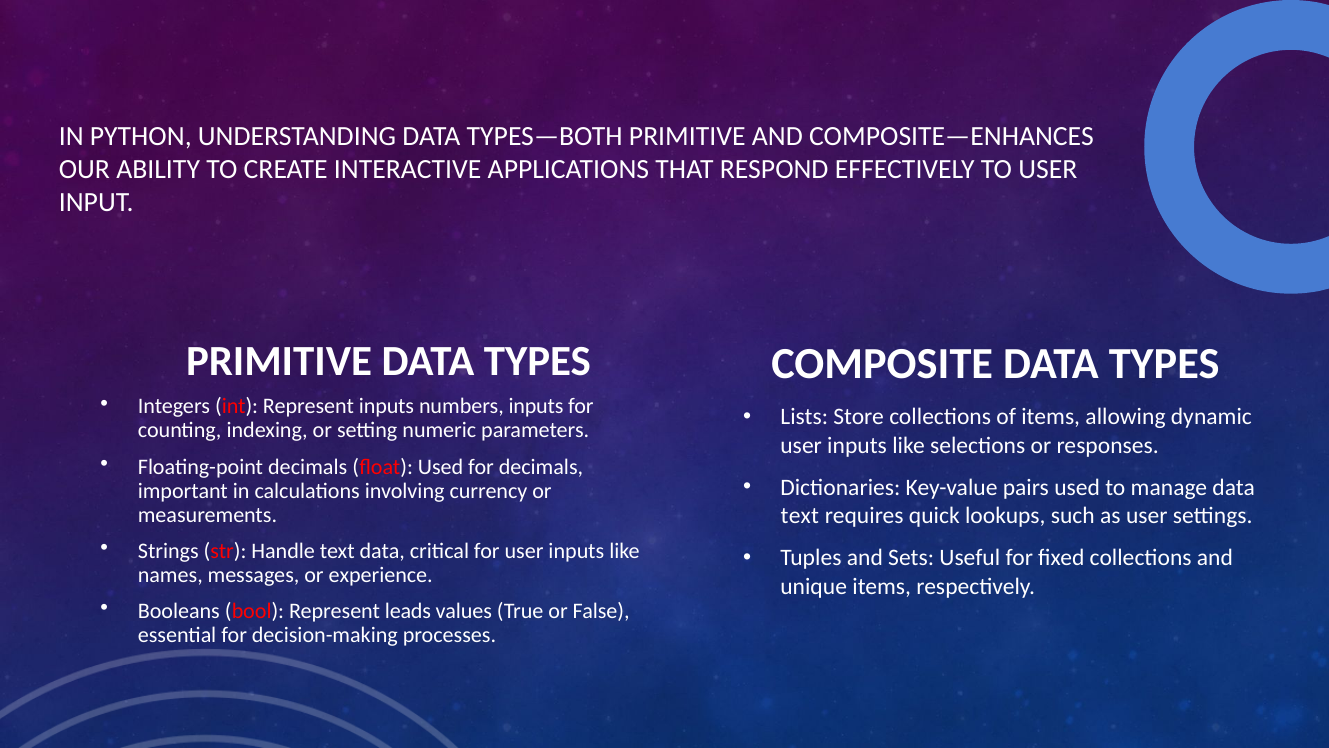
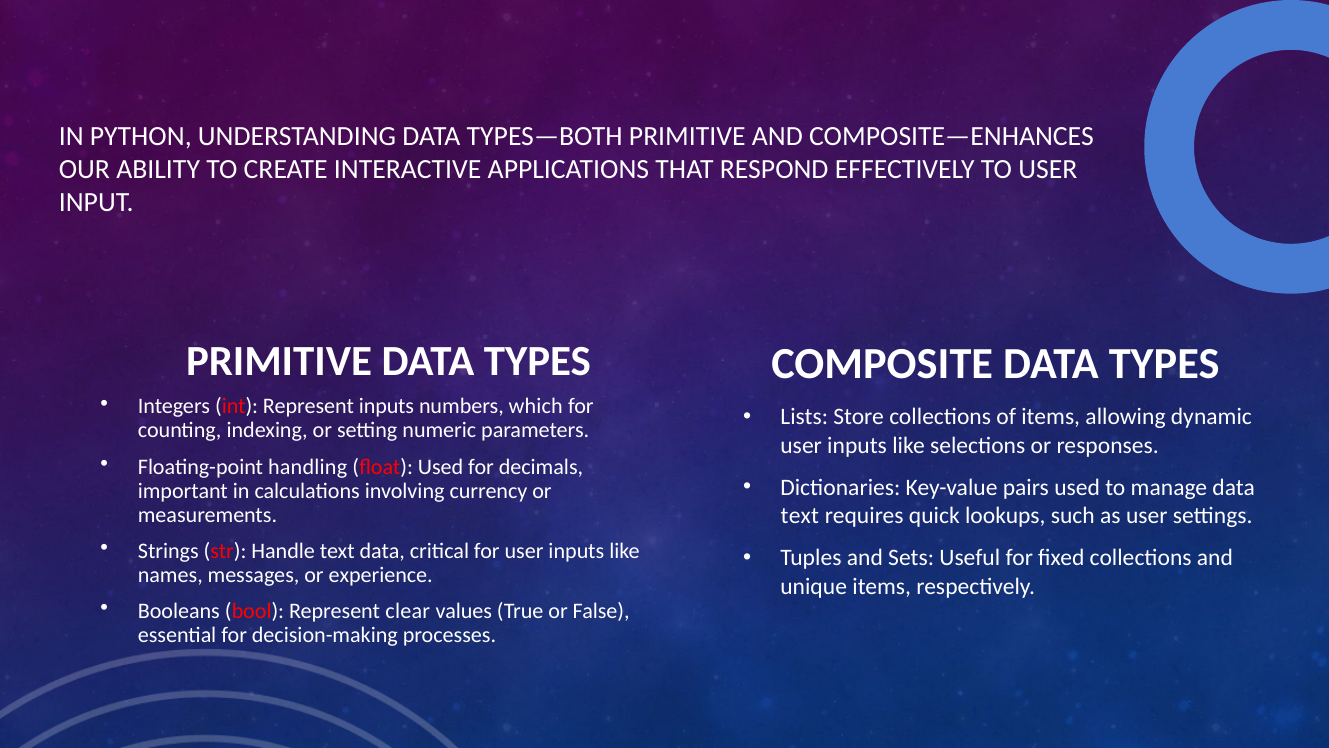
numbers inputs: inputs -> which (536, 406)
Floating-point decimals: decimals -> handling (308, 467)
leads: leads -> clear (408, 611)
